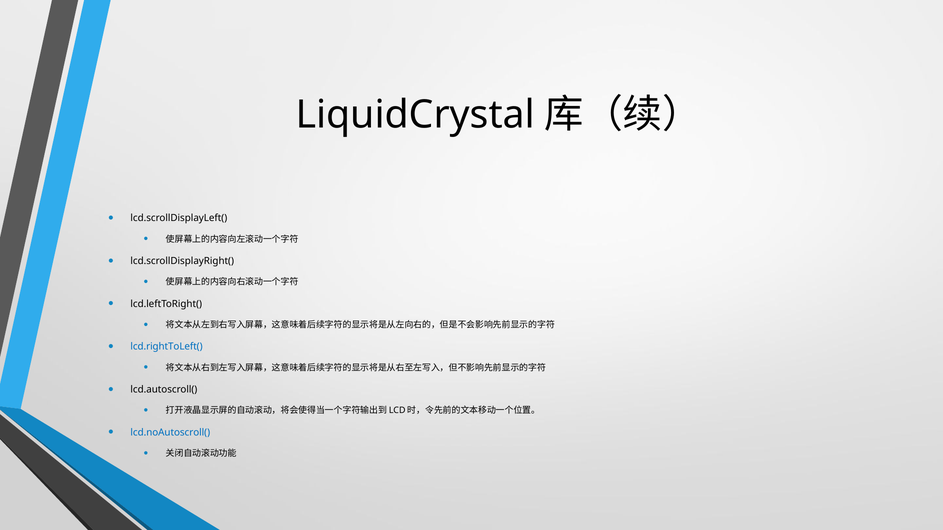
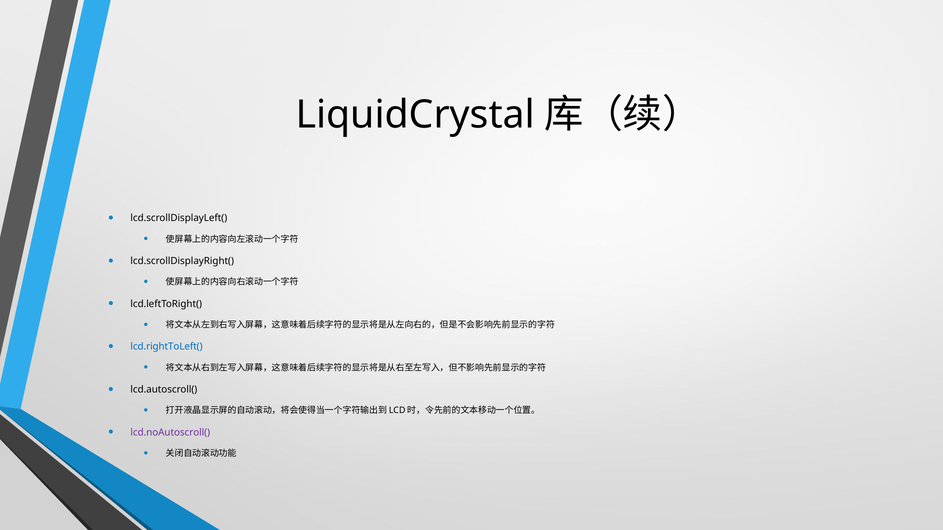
lcd.noAutoscroll( colour: blue -> purple (170, 433)
